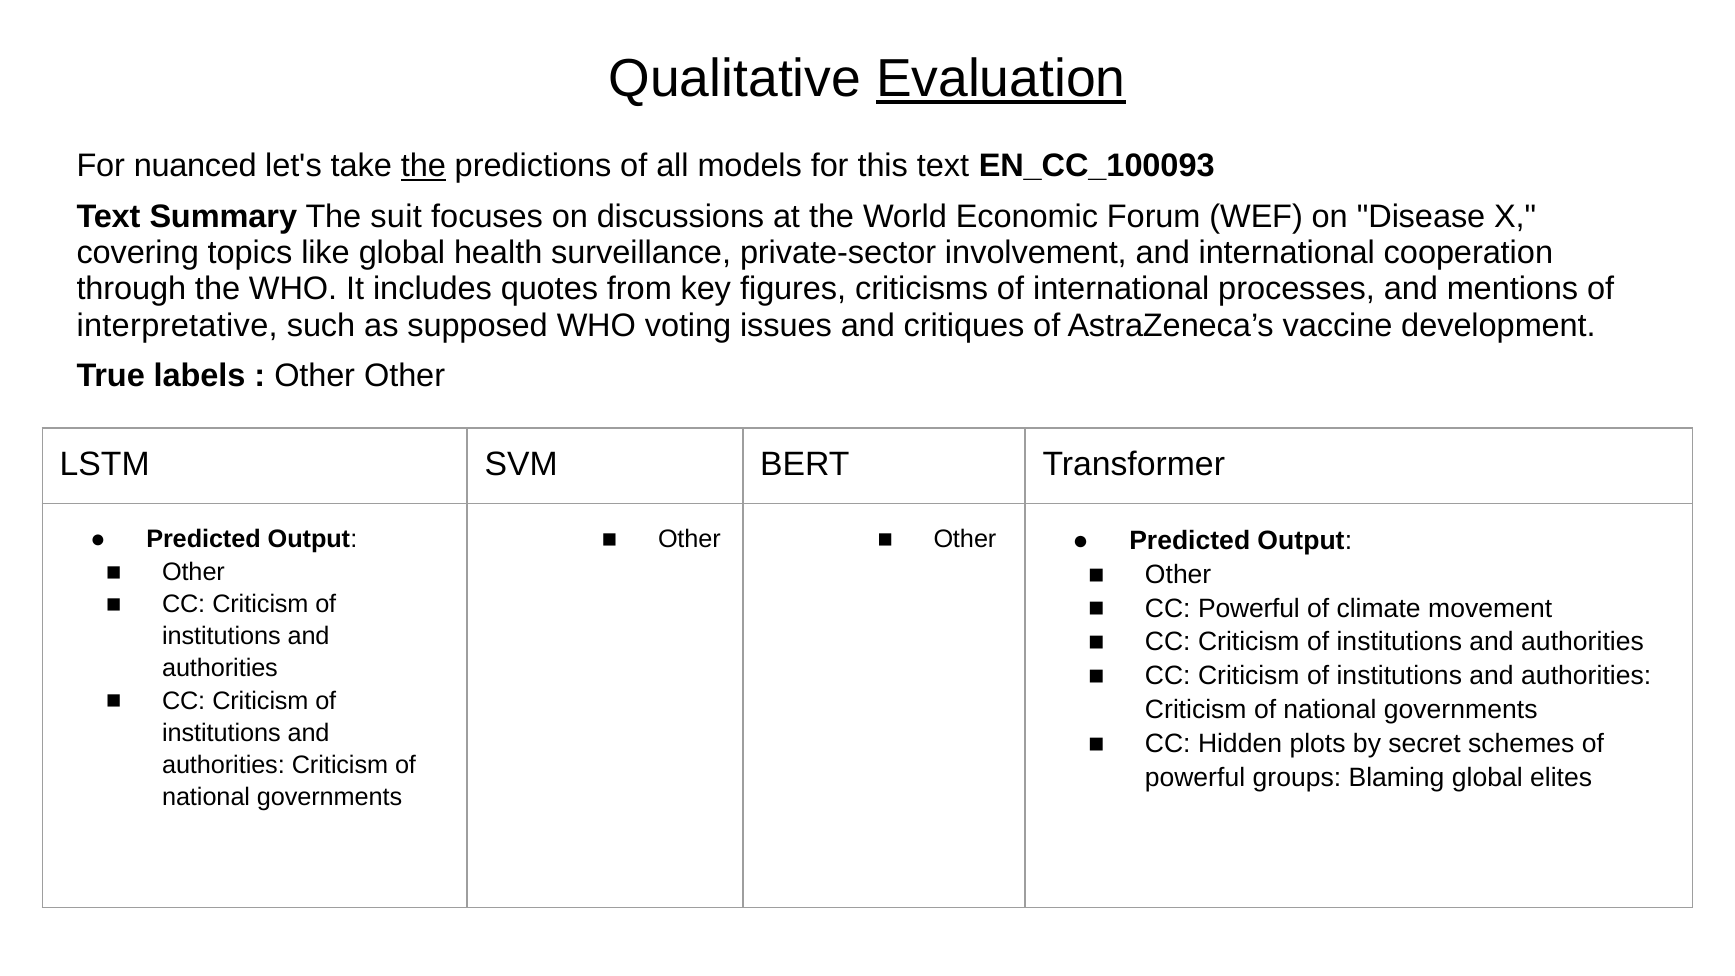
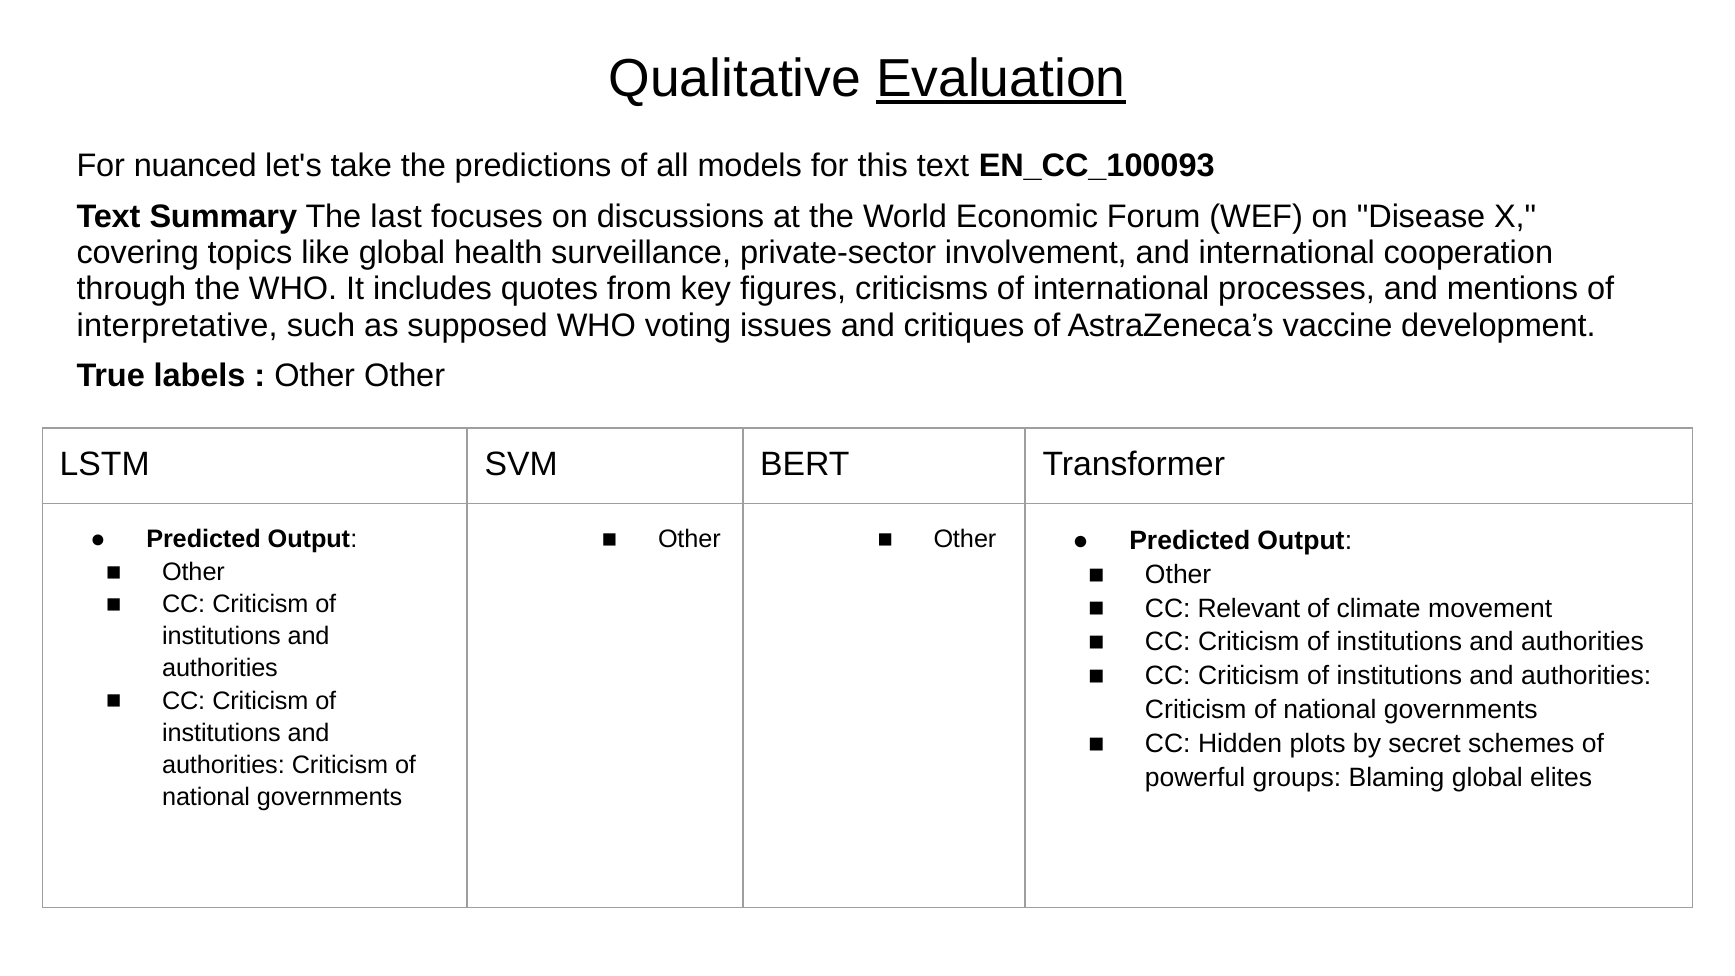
the underline: present -> none (423, 166)
suit: suit -> last (396, 217)
CC Powerful: Powerful -> Relevant (1249, 608)
